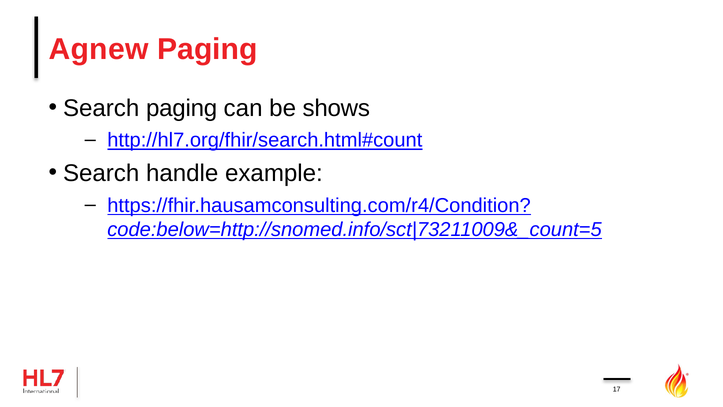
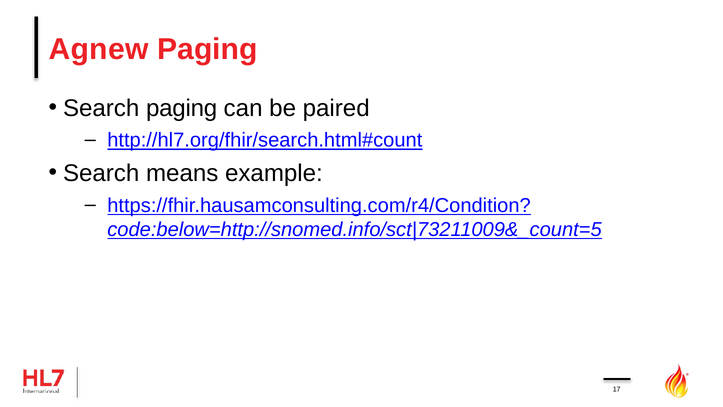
shows: shows -> paired (336, 108)
handle: handle -> means (182, 173)
